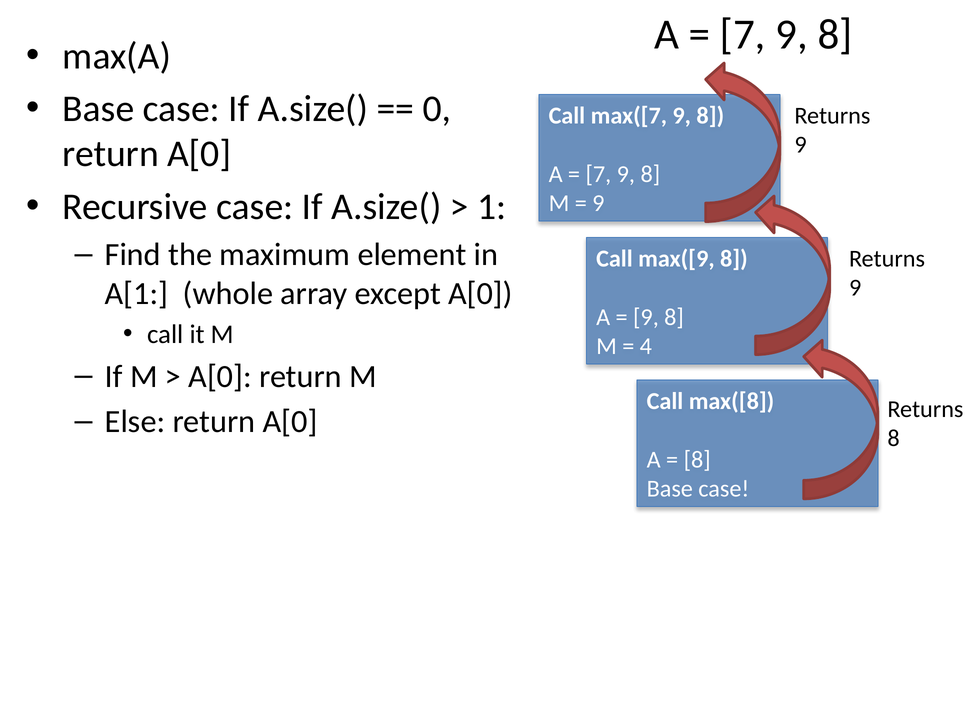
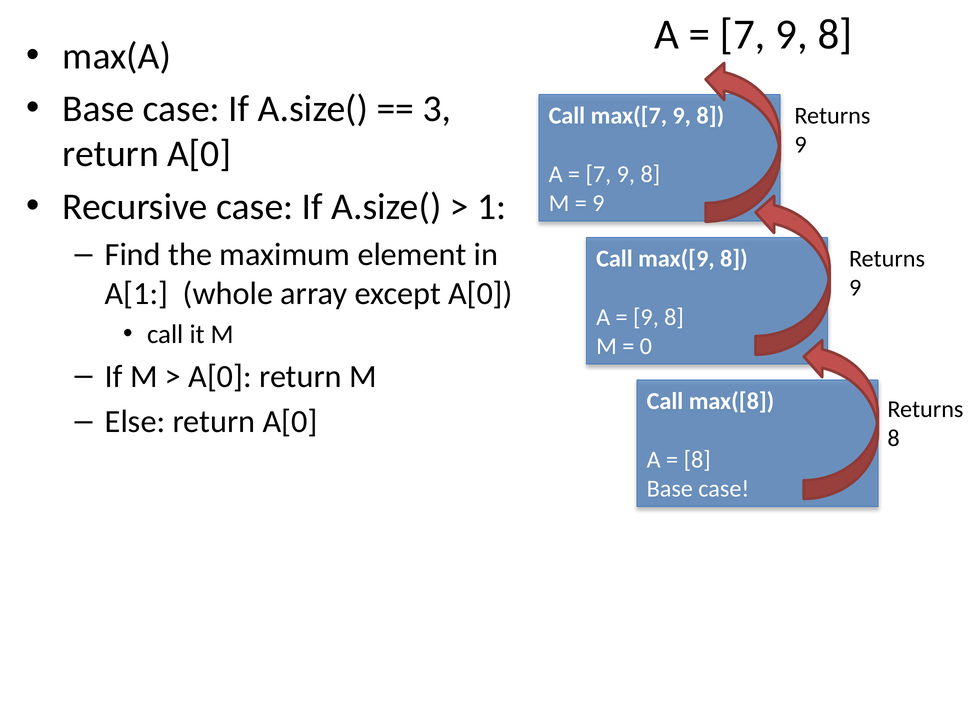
0: 0 -> 3 (437, 109)
4: 4 -> 0 (646, 346)
